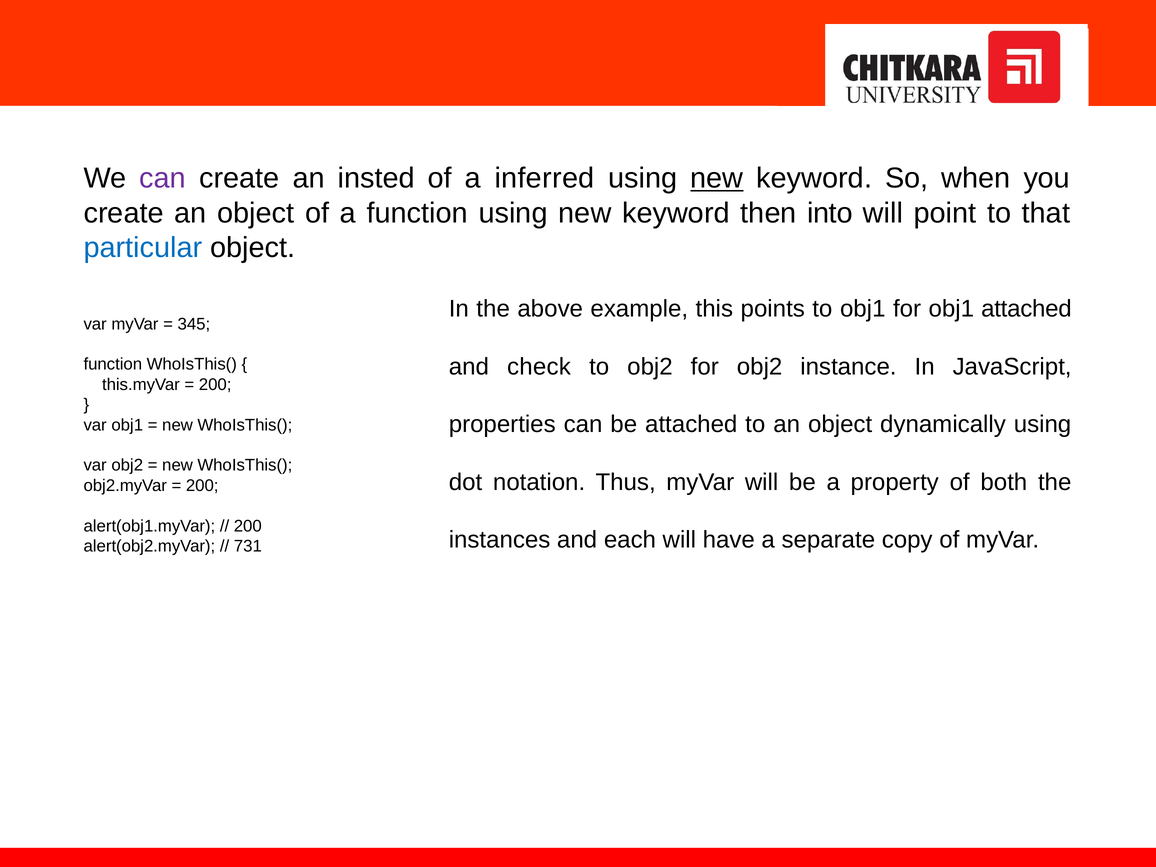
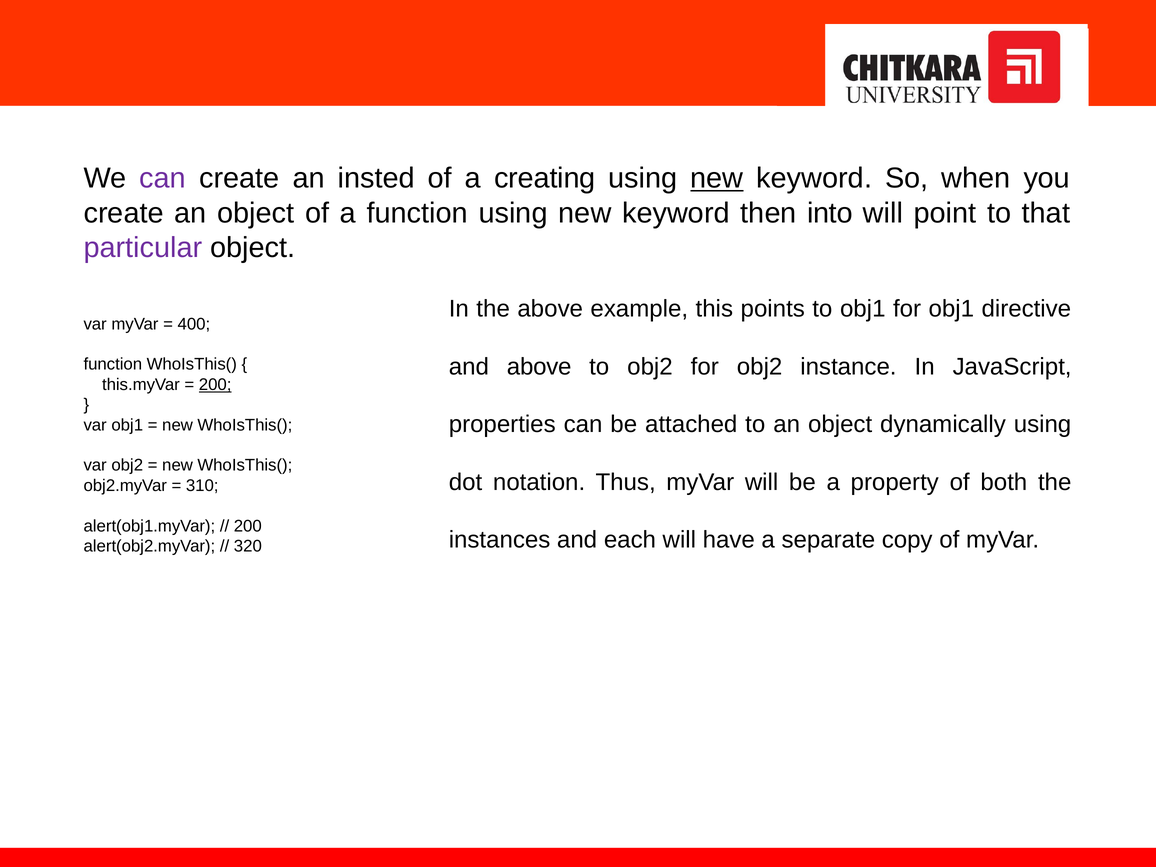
inferred: inferred -> creating (545, 178)
particular colour: blue -> purple (143, 248)
obj1 attached: attached -> directive (1026, 309)
345: 345 -> 400 (194, 324)
and check: check -> above (539, 367)
200 underline: none -> present (215, 385)
200: 200 -> 310 (202, 486)
731: 731 -> 320 (248, 546)
